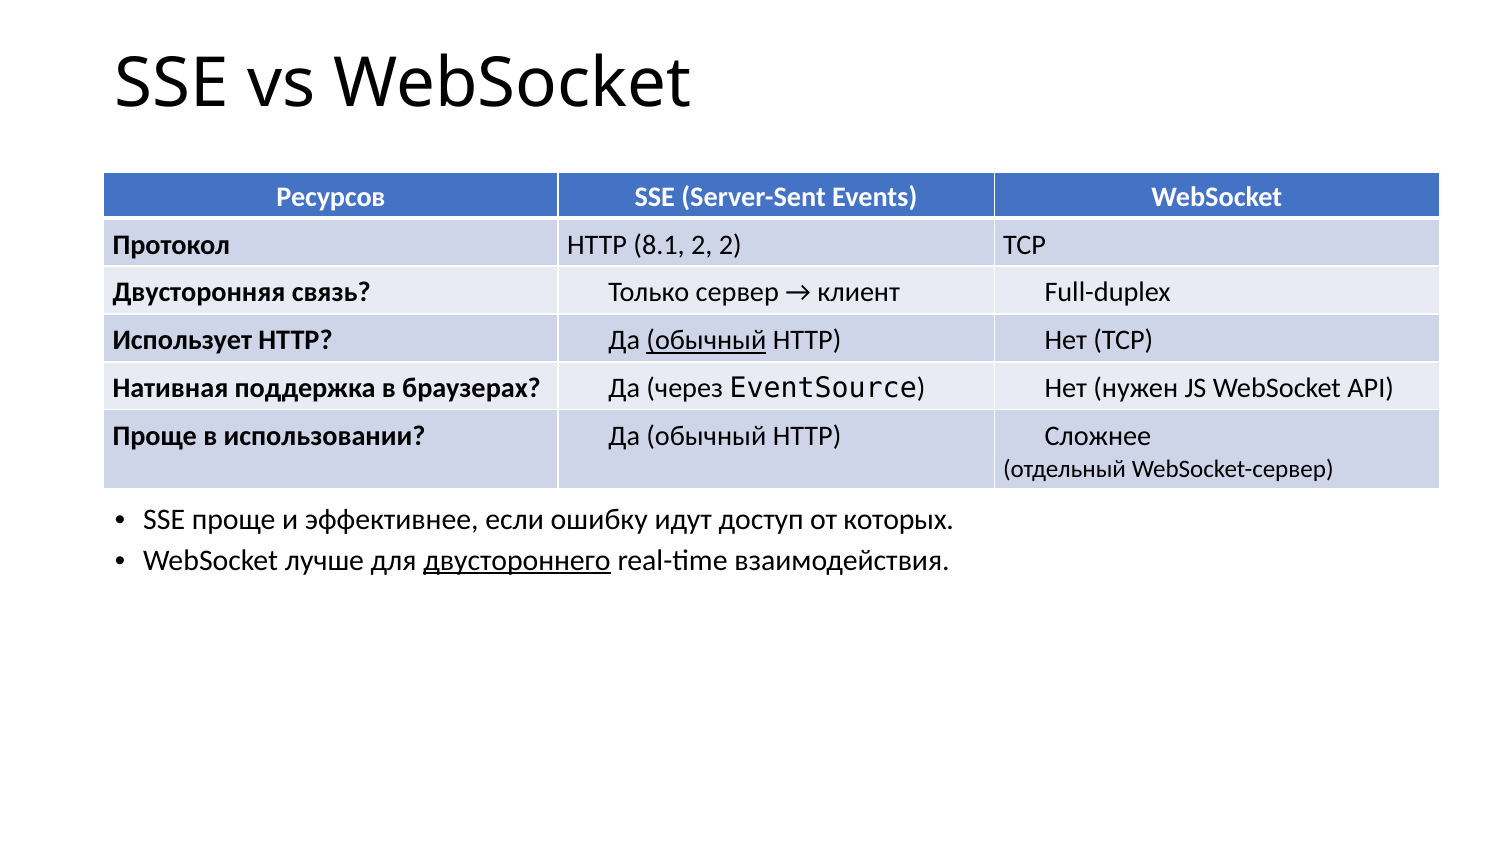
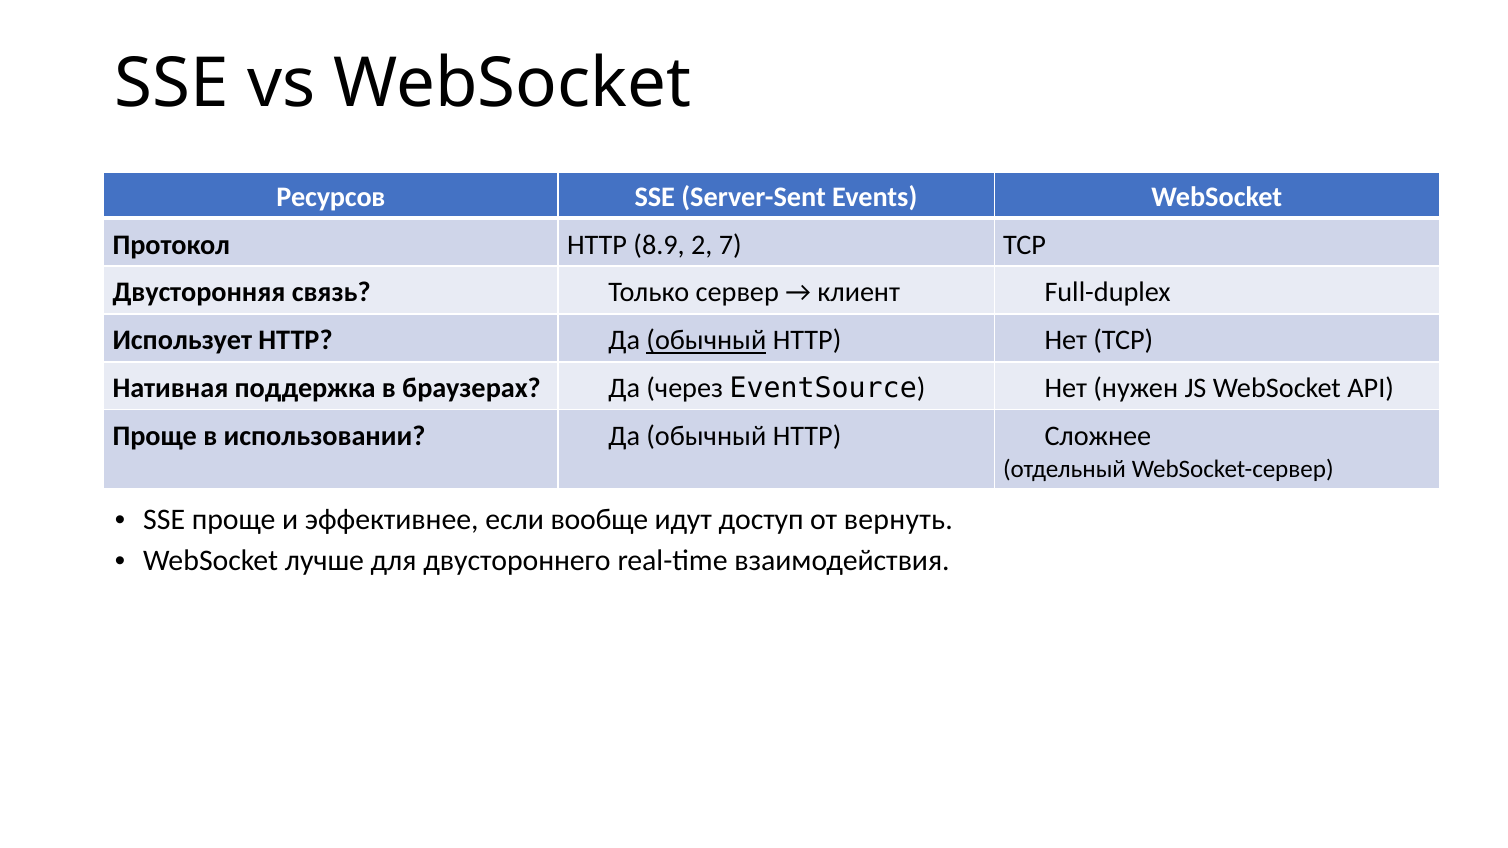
8.1: 8.1 -> 8.9 (659, 245)
2 2: 2 -> 7 (730, 245)
ошибку: ошибку -> вообще (599, 520)
которых: которых -> вернуть (898, 520)
двустороннего underline: present -> none (517, 561)
